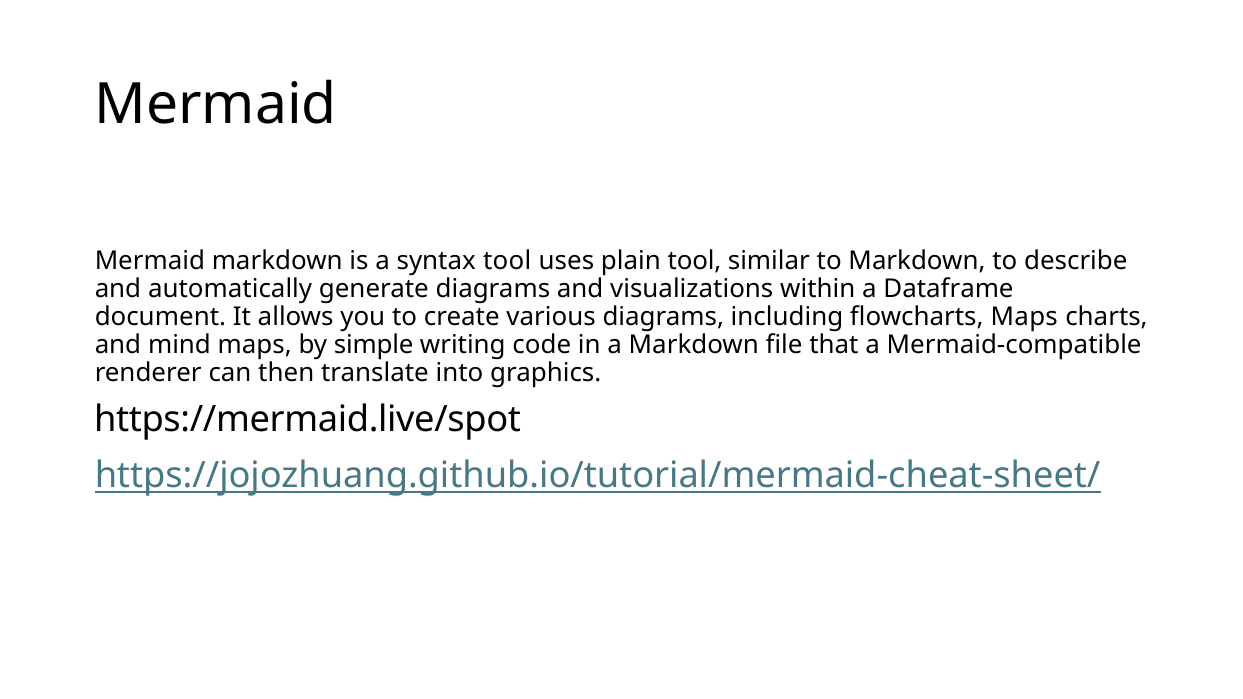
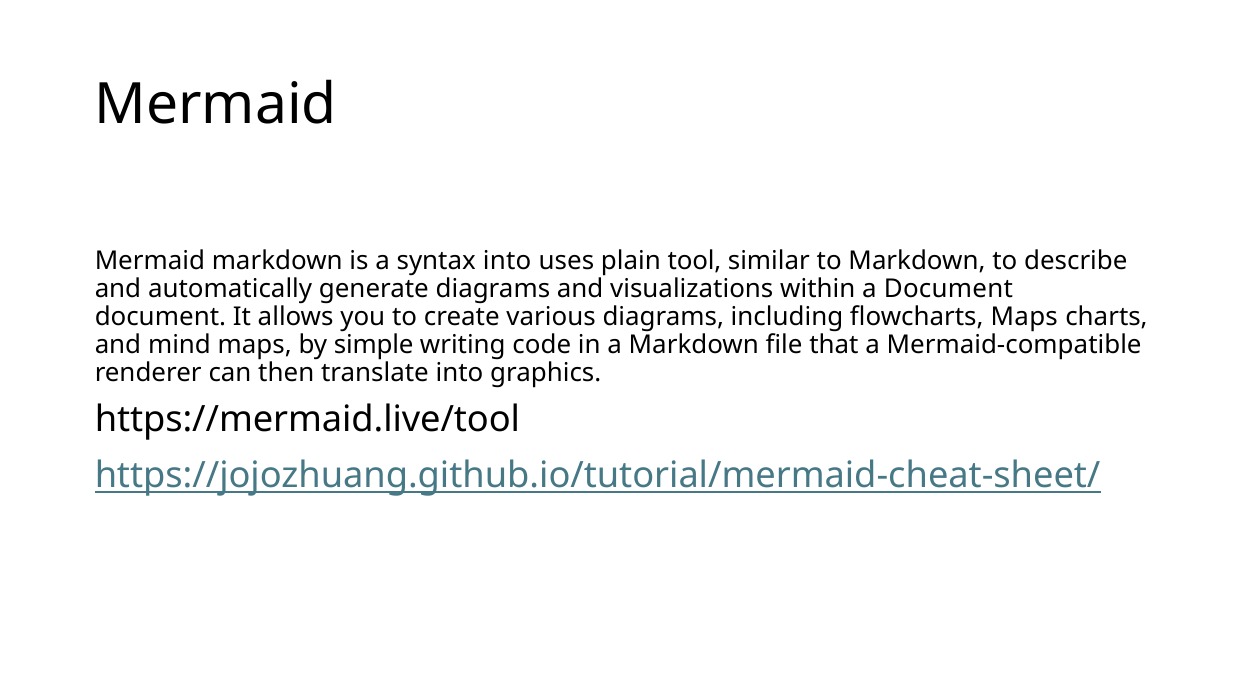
syntax tool: tool -> into (507, 261)
a Dataframe: Dataframe -> Document (948, 289)
https://mermaid.live/spot: https://mermaid.live/spot -> https://mermaid.live/tool (307, 419)
